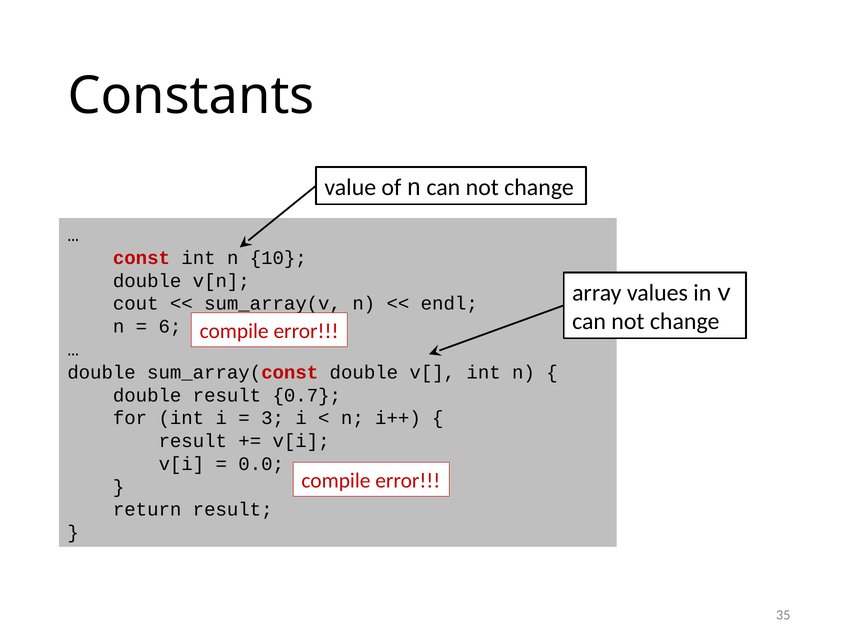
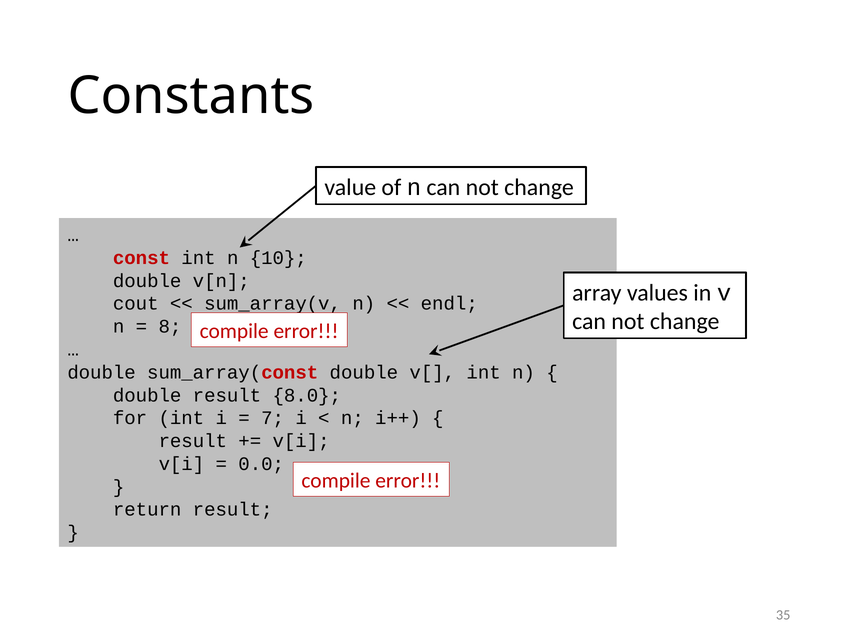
6: 6 -> 8 (170, 326)
0.7: 0.7 -> 8.0 (307, 395)
3: 3 -> 7 (273, 418)
